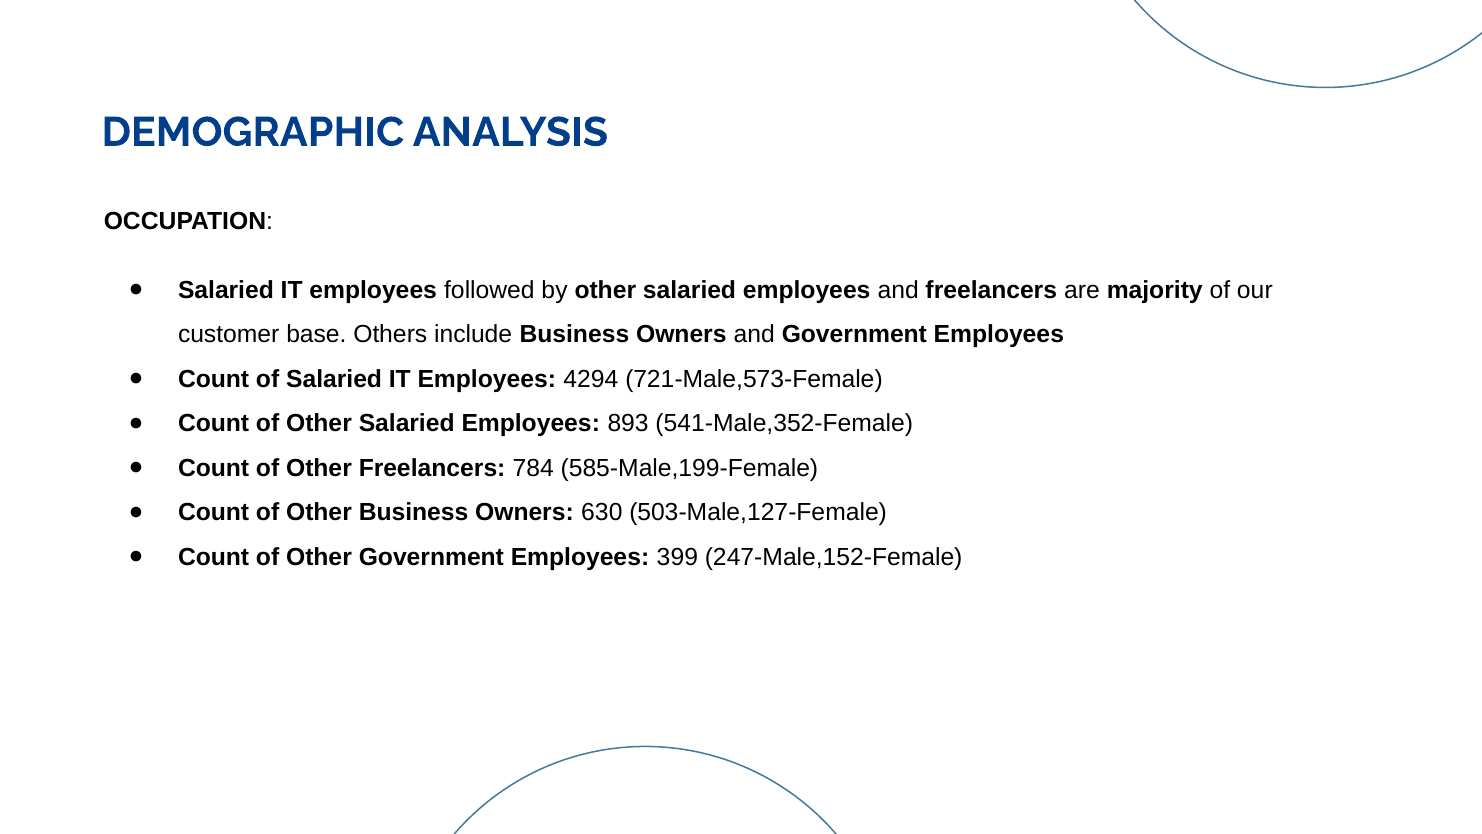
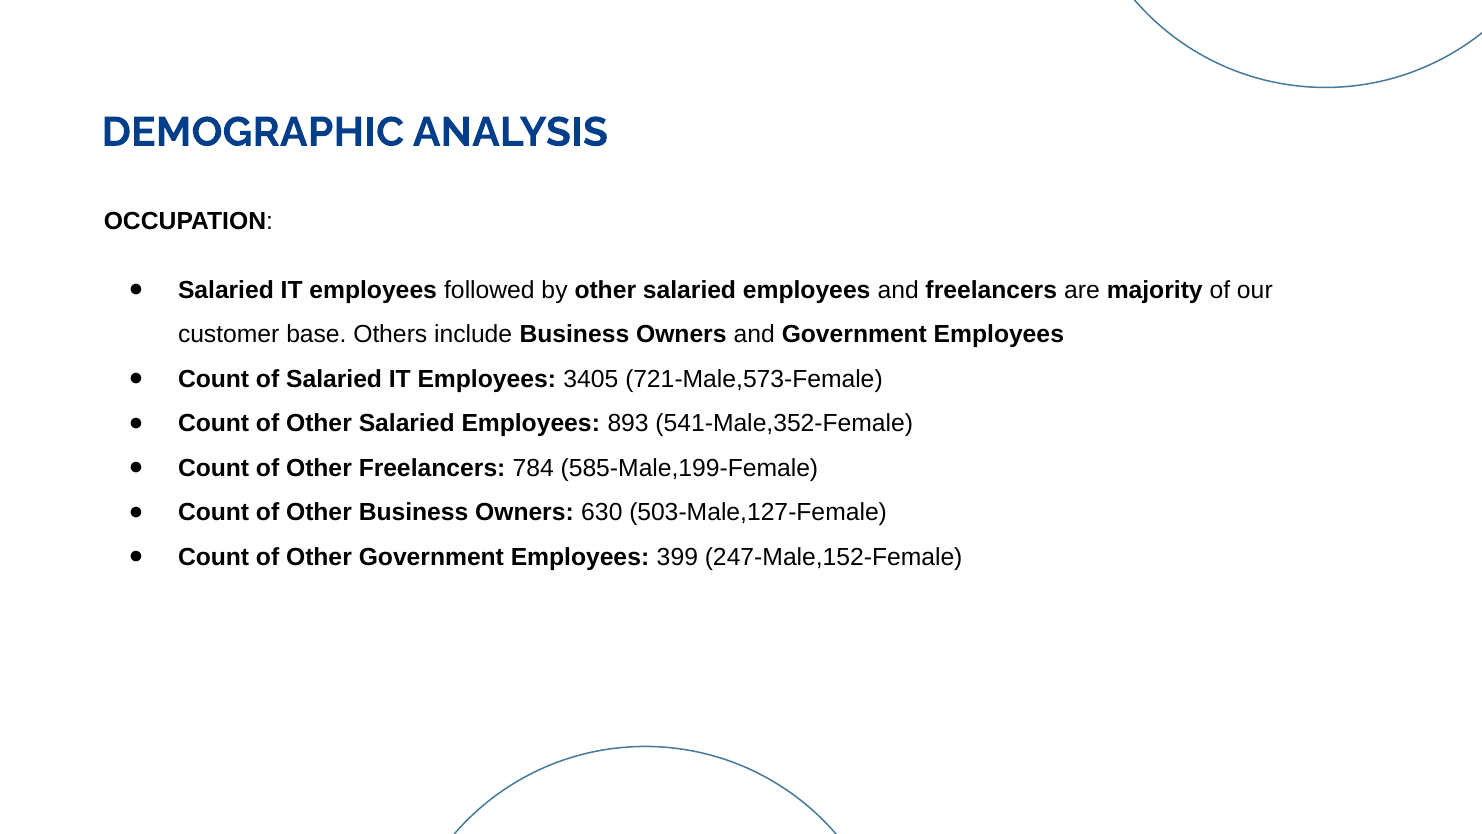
4294: 4294 -> 3405 (591, 379)
